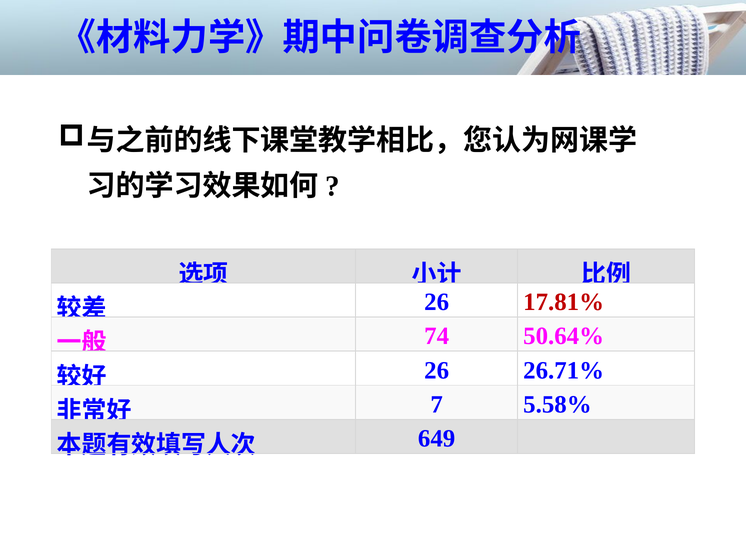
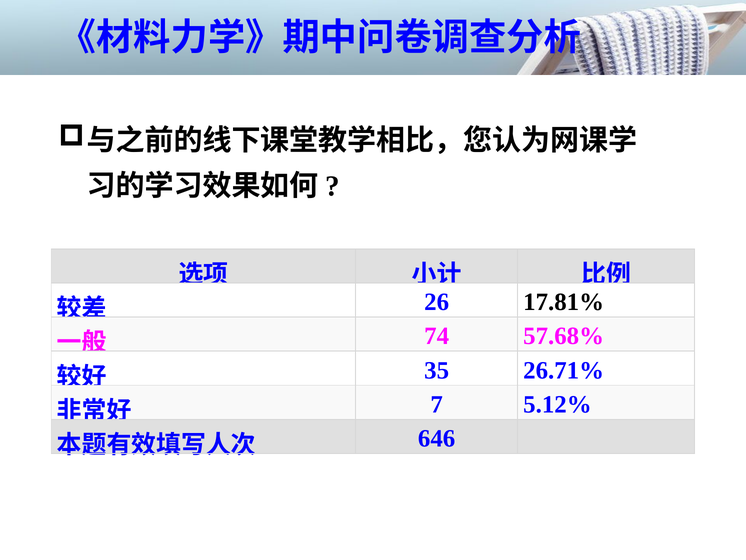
17.81% colour: red -> black (564, 302)
50.64%: 50.64% -> 57.68% (564, 336)
26: 26 -> 35 (437, 370)
5.58%: 5.58% -> 5.12% (557, 404)
649: 649 -> 646 (437, 438)
